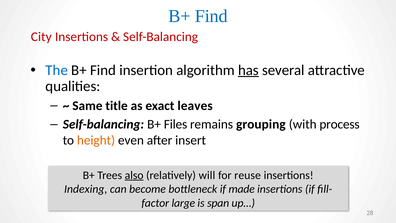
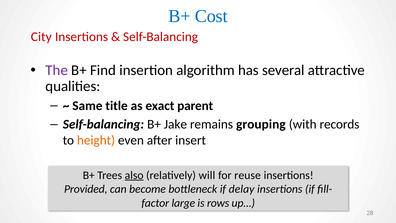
Find: Find -> Cost (211, 16)
The colour: blue -> purple (57, 70)
has underline: present -> none (248, 70)
leaves: leaves -> parent (195, 106)
Files: Files -> Jake (175, 124)
process: process -> records (340, 124)
Indexing: Indexing -> Provided (86, 189)
made: made -> delay (242, 189)
span: span -> rows (218, 203)
